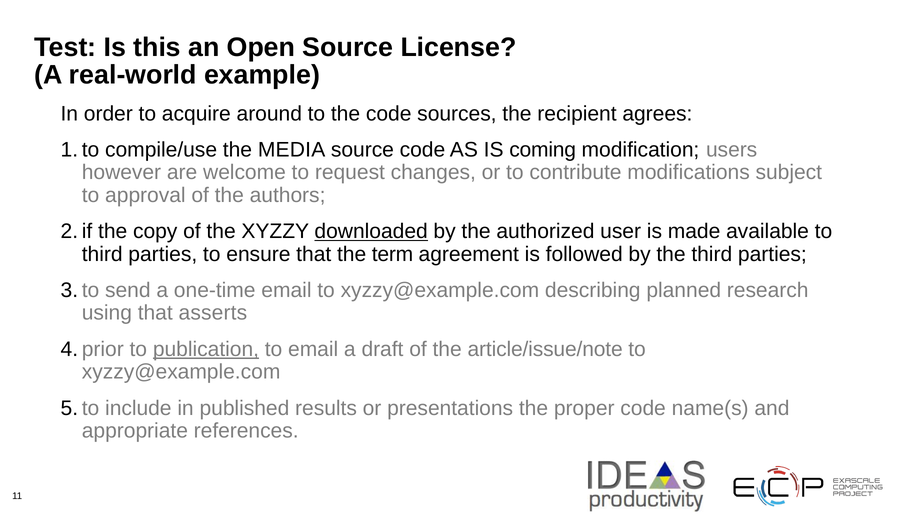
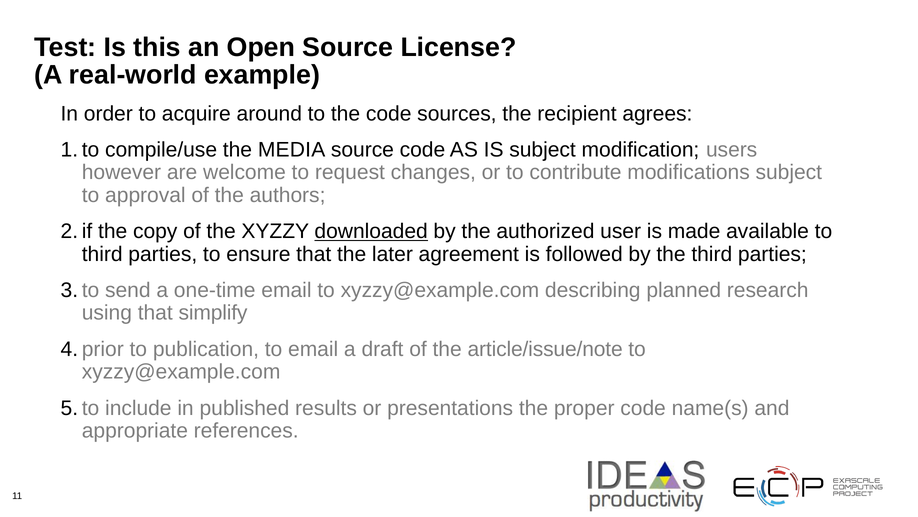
IS coming: coming -> subject (543, 150)
term: term -> later (392, 254)
asserts: asserts -> simplify (213, 313)
publication underline: present -> none (206, 349)
